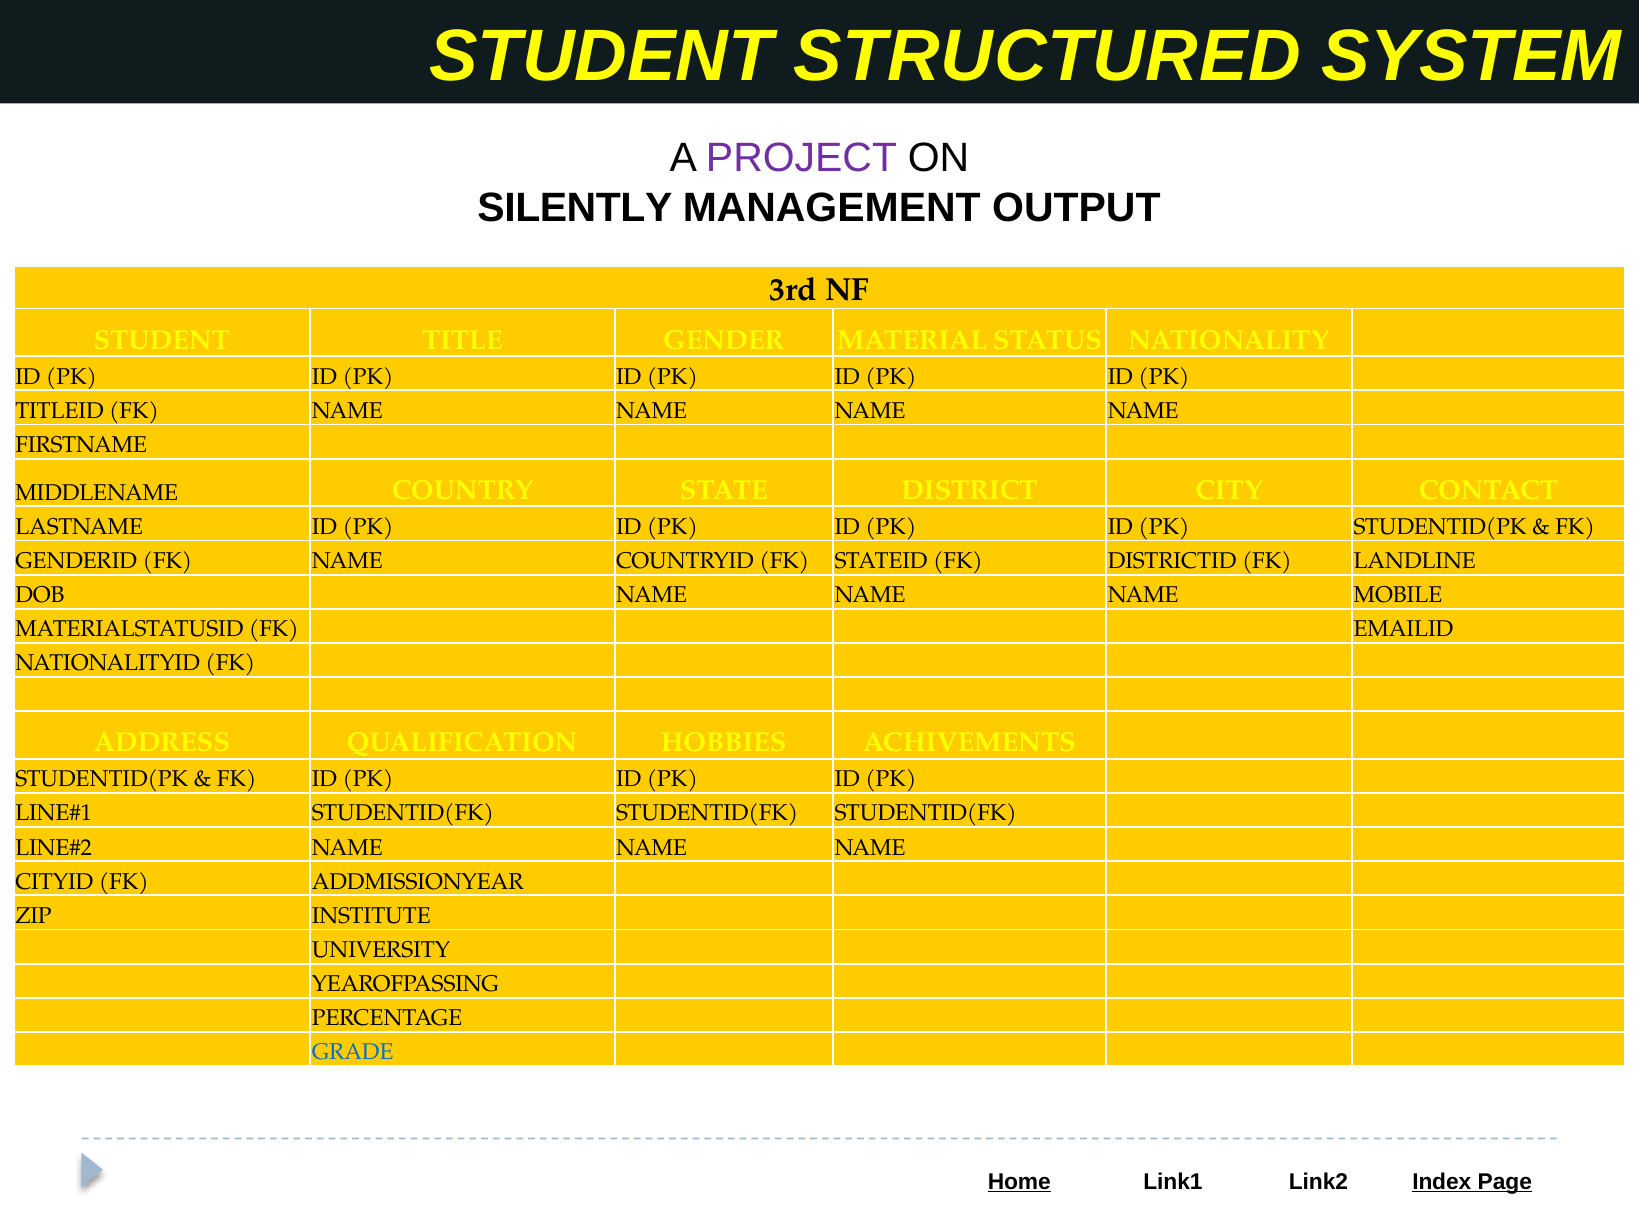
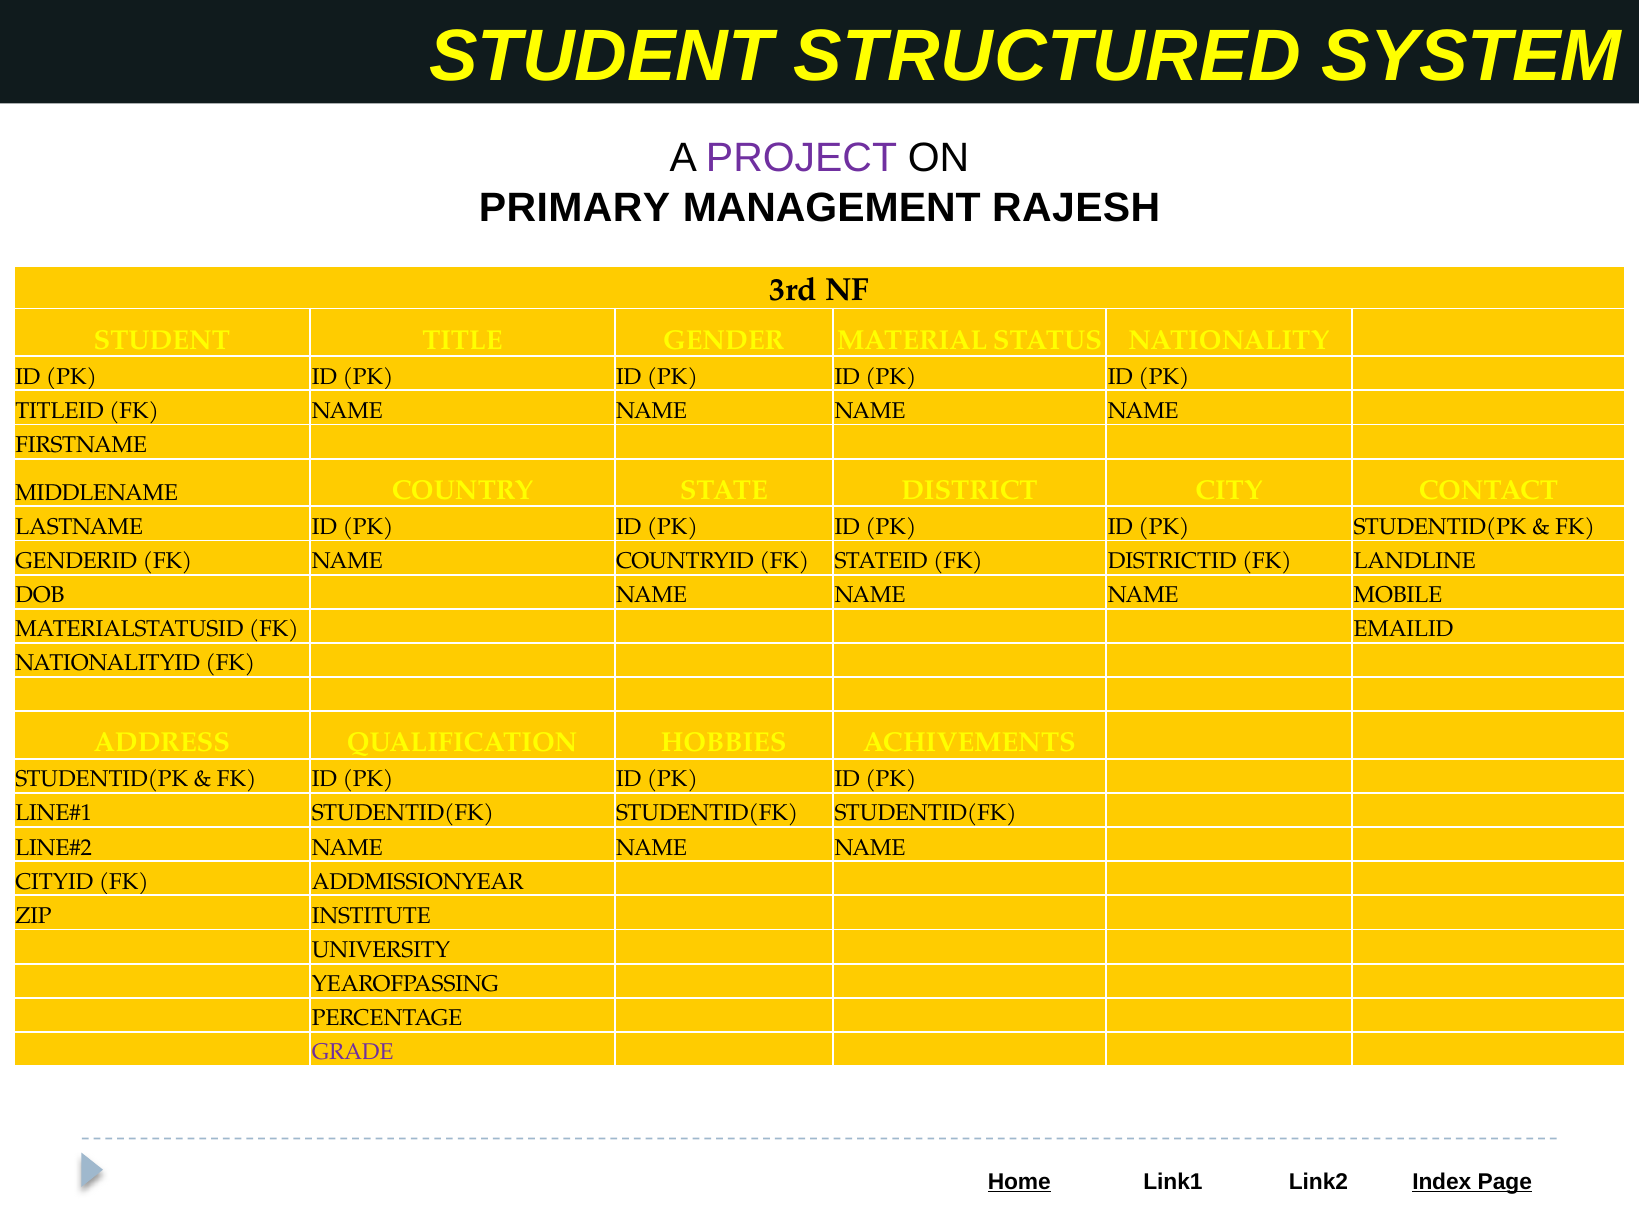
SILENTLY: SILENTLY -> PRIMARY (574, 208)
OUTPUT: OUTPUT -> RAJESH (1076, 208)
GRADE colour: blue -> purple (353, 1052)
